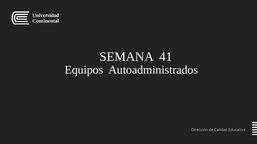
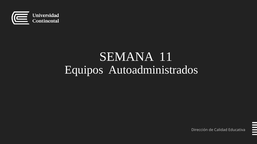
41: 41 -> 11 (166, 57)
